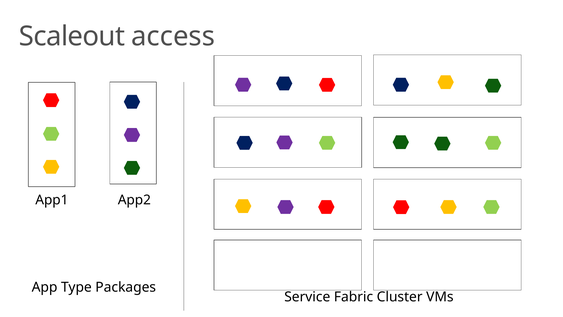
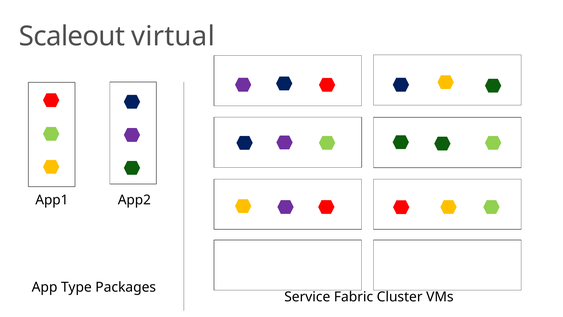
access: access -> virtual (173, 36)
